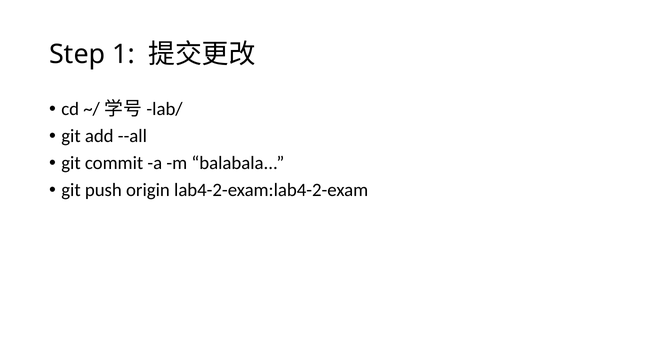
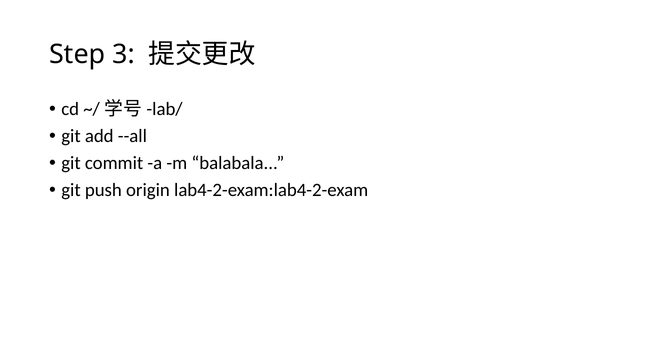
1: 1 -> 3 (123, 54)
